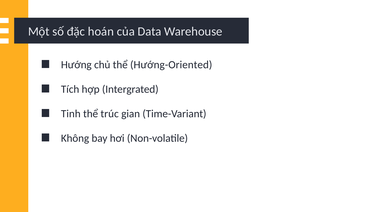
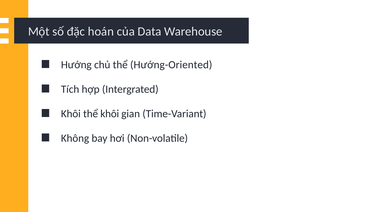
Tinh: Tinh -> Khôi (71, 114)
thể trúc: trúc -> khôi (110, 114)
